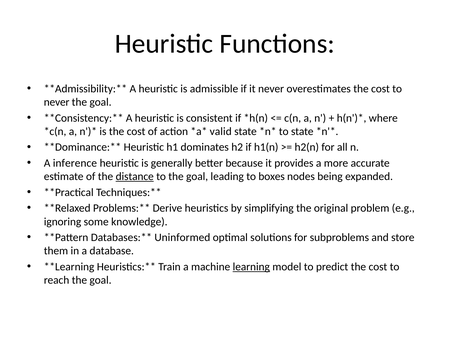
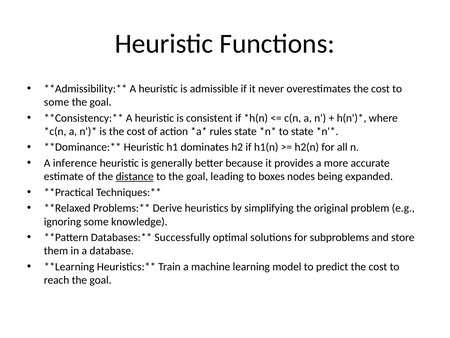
never: never -> some (57, 102)
valid: valid -> rules (221, 131)
Uninformed: Uninformed -> Successfully (182, 237)
learning underline: present -> none (251, 266)
